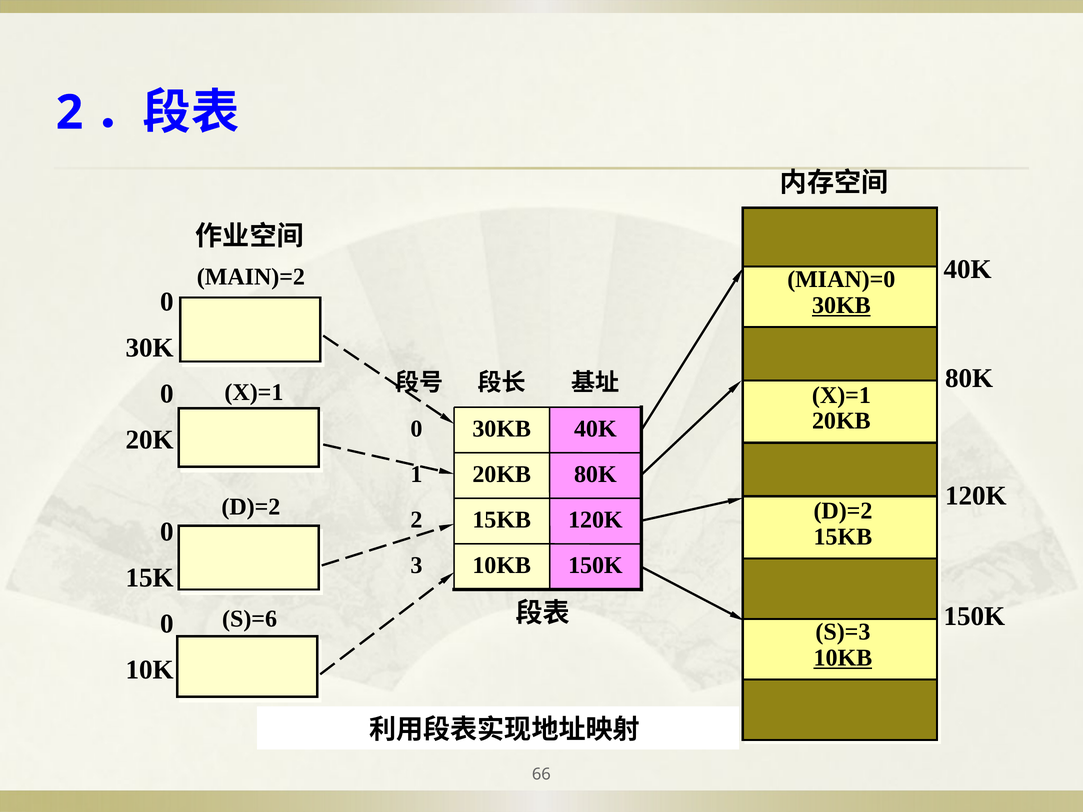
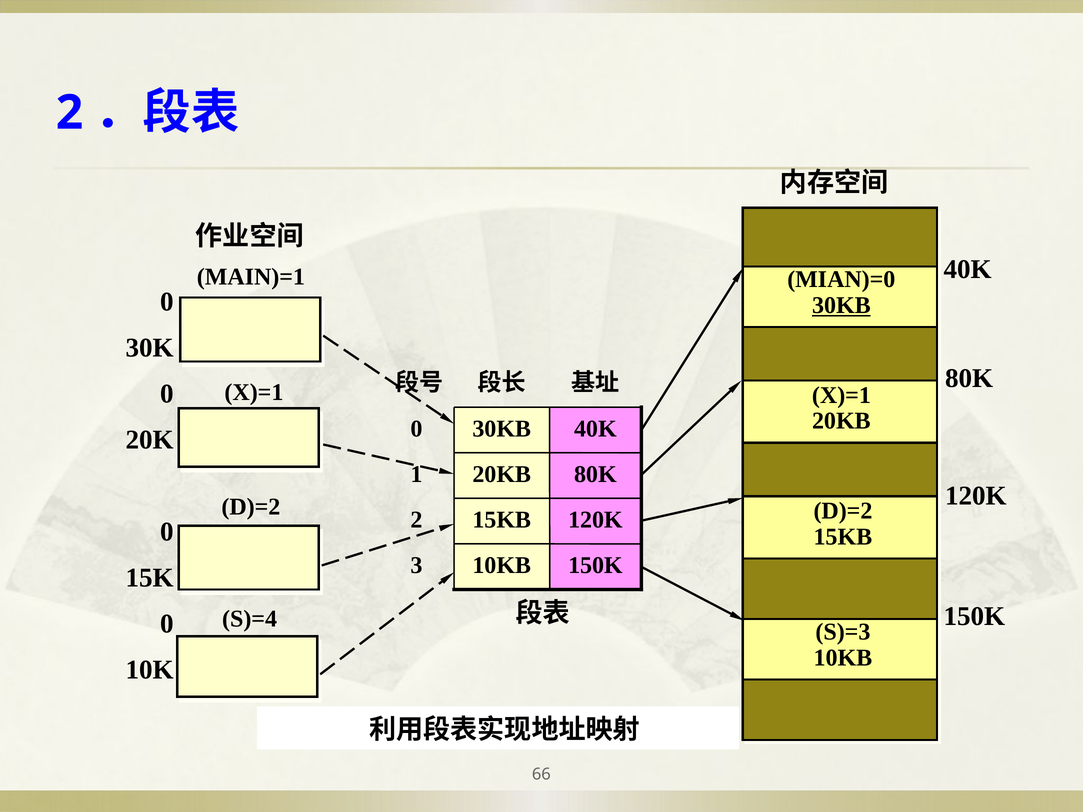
MAIN)=2: MAIN)=2 -> MAIN)=1 (251, 277)
S)=6: S)=6 -> S)=4 (250, 619)
10KB underline: present -> none (843, 658)
